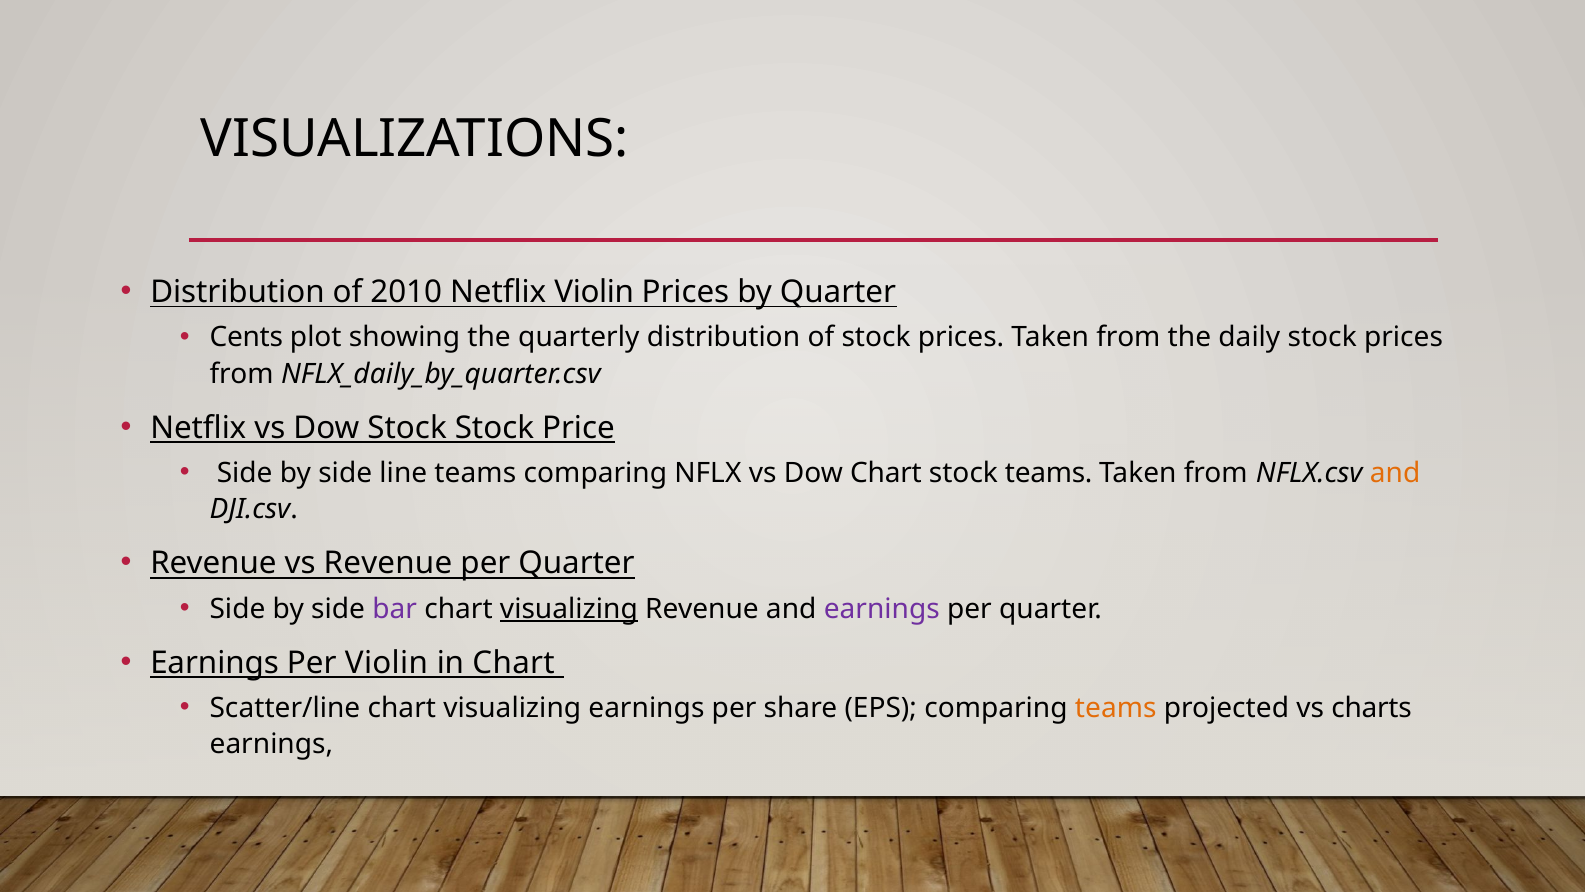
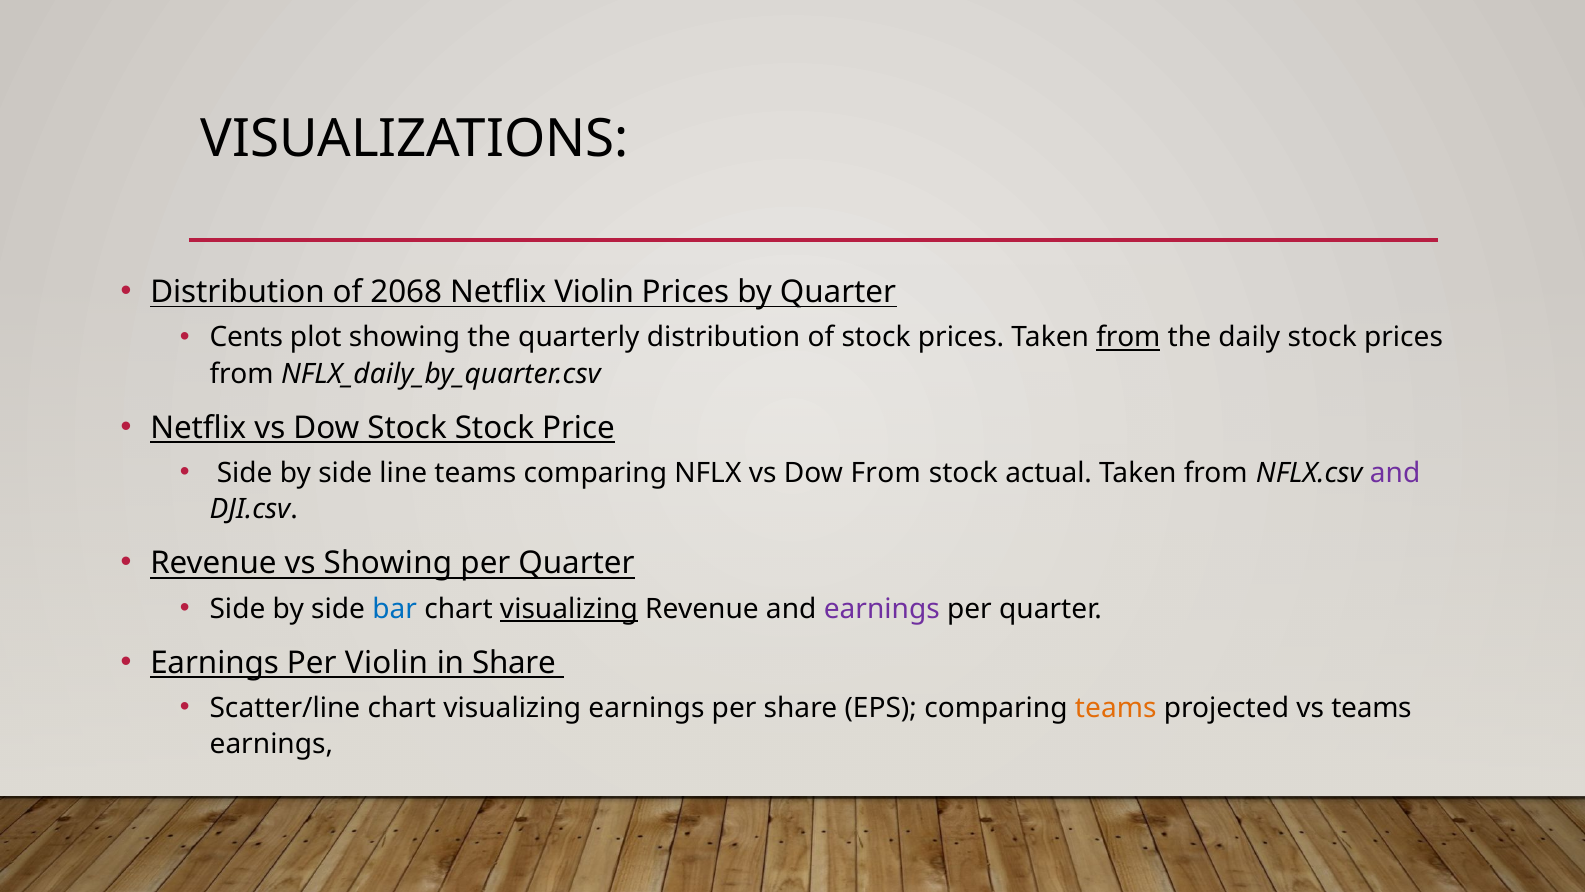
2010: 2010 -> 2068 (406, 292)
from underline: none -> present (1128, 337)
Dow Chart: Chart -> From (886, 473)
stock teams: teams -> actual (1049, 473)
and colour: orange -> purple (1395, 473)
vs Revenue: Revenue -> Showing (388, 563)
bar colour: purple -> blue (395, 609)
in Chart: Chart -> Share (514, 662)
vs charts: charts -> teams (1372, 708)
